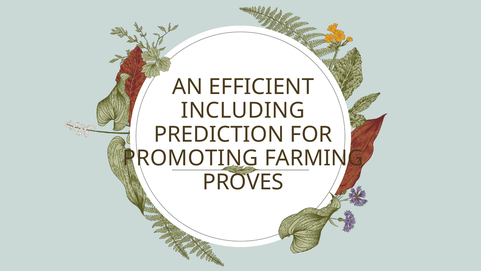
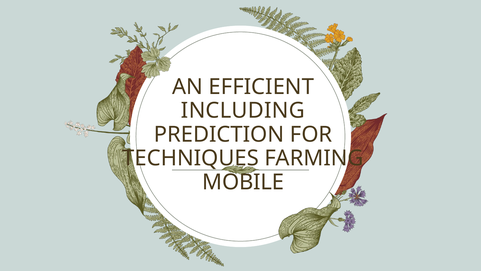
PROMOTING: PROMOTING -> TECHNIQUES (191, 158)
PROVES: PROVES -> MOBILE (243, 182)
